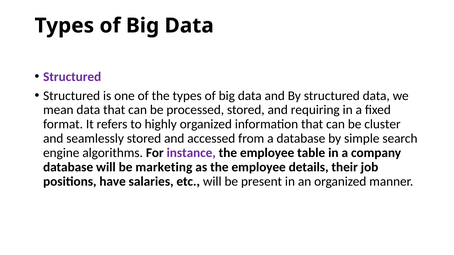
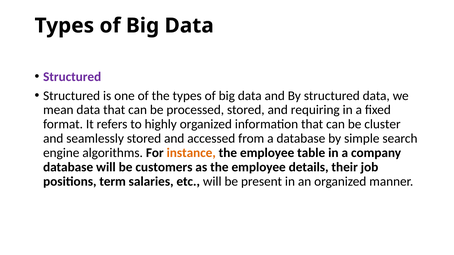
instance colour: purple -> orange (191, 153)
marketing: marketing -> customers (164, 167)
have: have -> term (113, 182)
